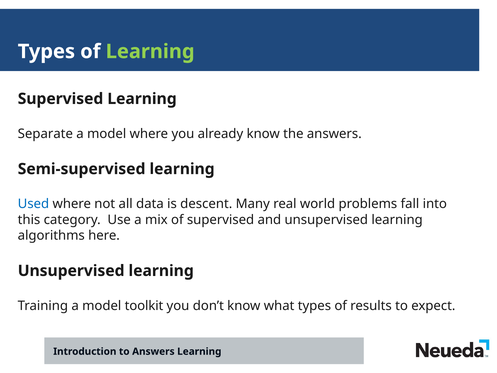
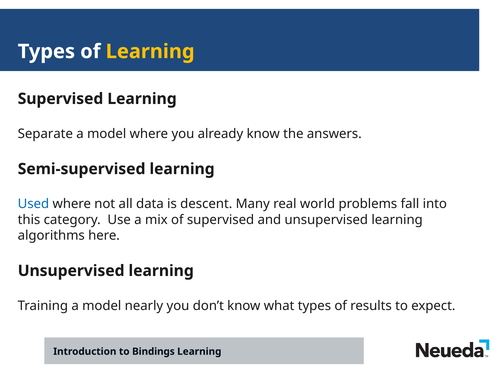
Learning colour: light green -> yellow (150, 51)
toolkit: toolkit -> nearly (144, 305)
to Answers: Answers -> Bindings (153, 351)
